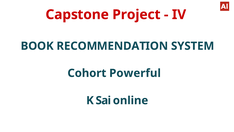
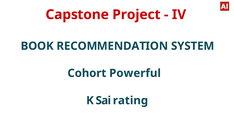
online: online -> rating (130, 100)
